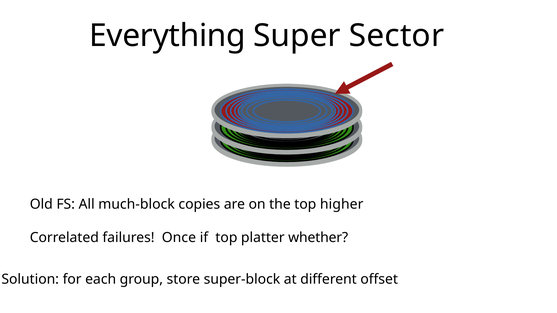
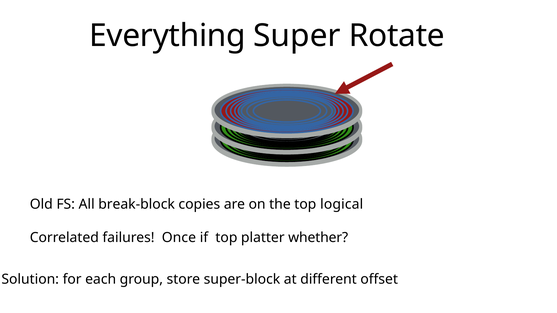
Sector: Sector -> Rotate (397, 36)
much-block: much-block -> break-block (137, 204)
higher: higher -> logical (342, 204)
